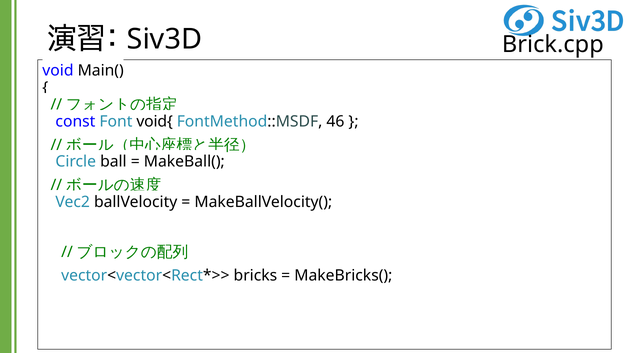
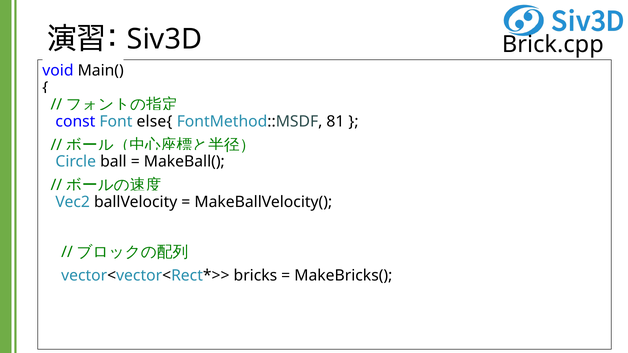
void{: void{ -> else{ (155, 121)
46: 46 -> 81 (335, 121)
